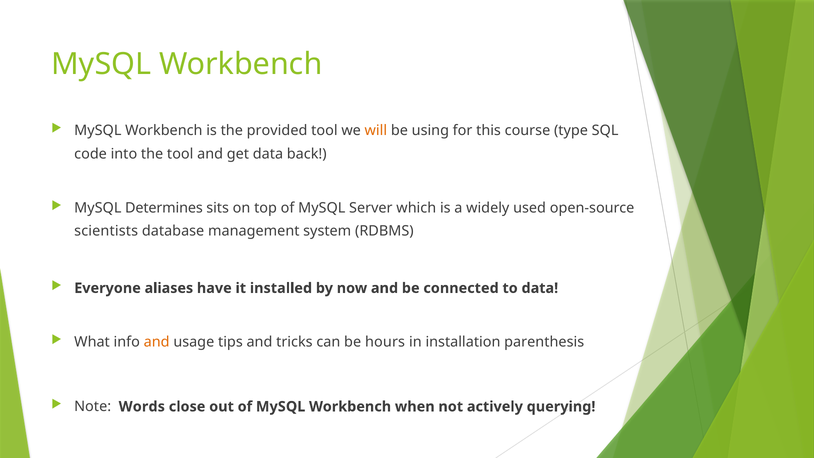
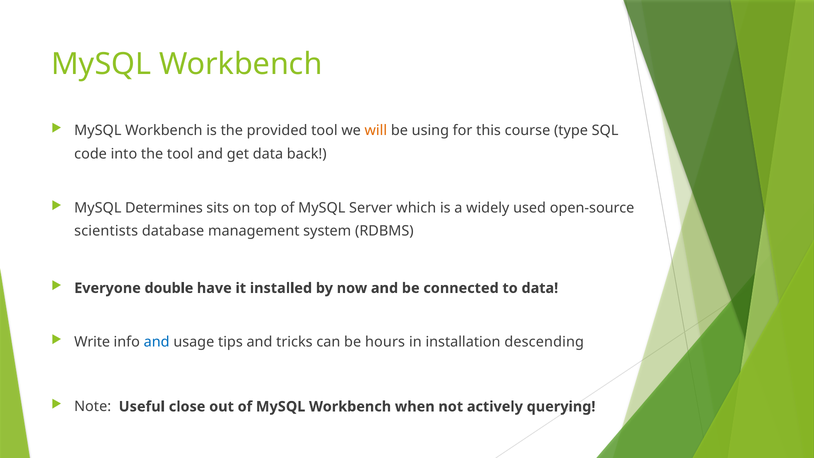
aliases: aliases -> double (169, 288)
What: What -> Write (92, 342)
and colour: orange -> blue (157, 342)
parenthesis: parenthesis -> descending (544, 342)
Words: Words -> Useful (142, 407)
